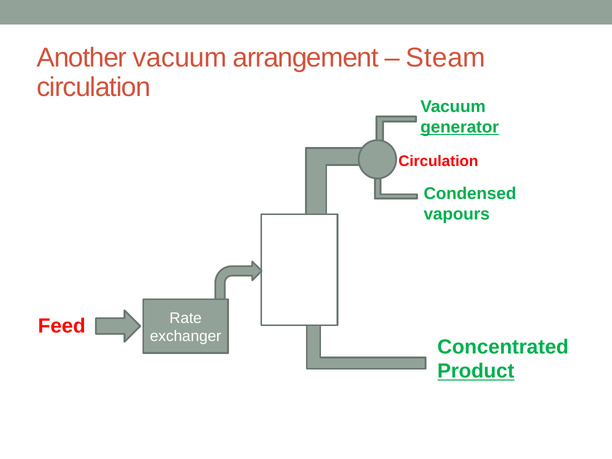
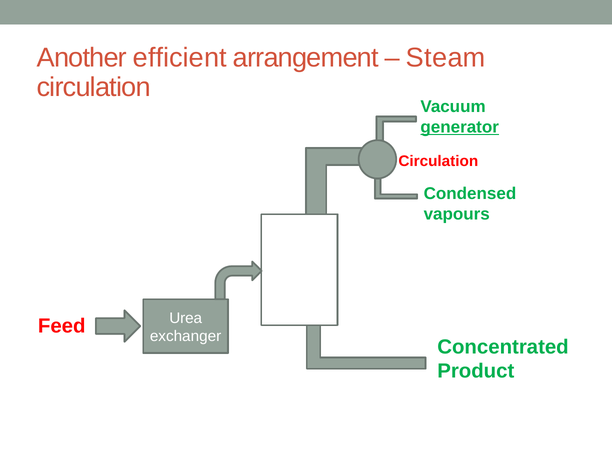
Another vacuum: vacuum -> efficient (180, 58)
Rate: Rate -> Urea (186, 318)
Product underline: present -> none (476, 371)
